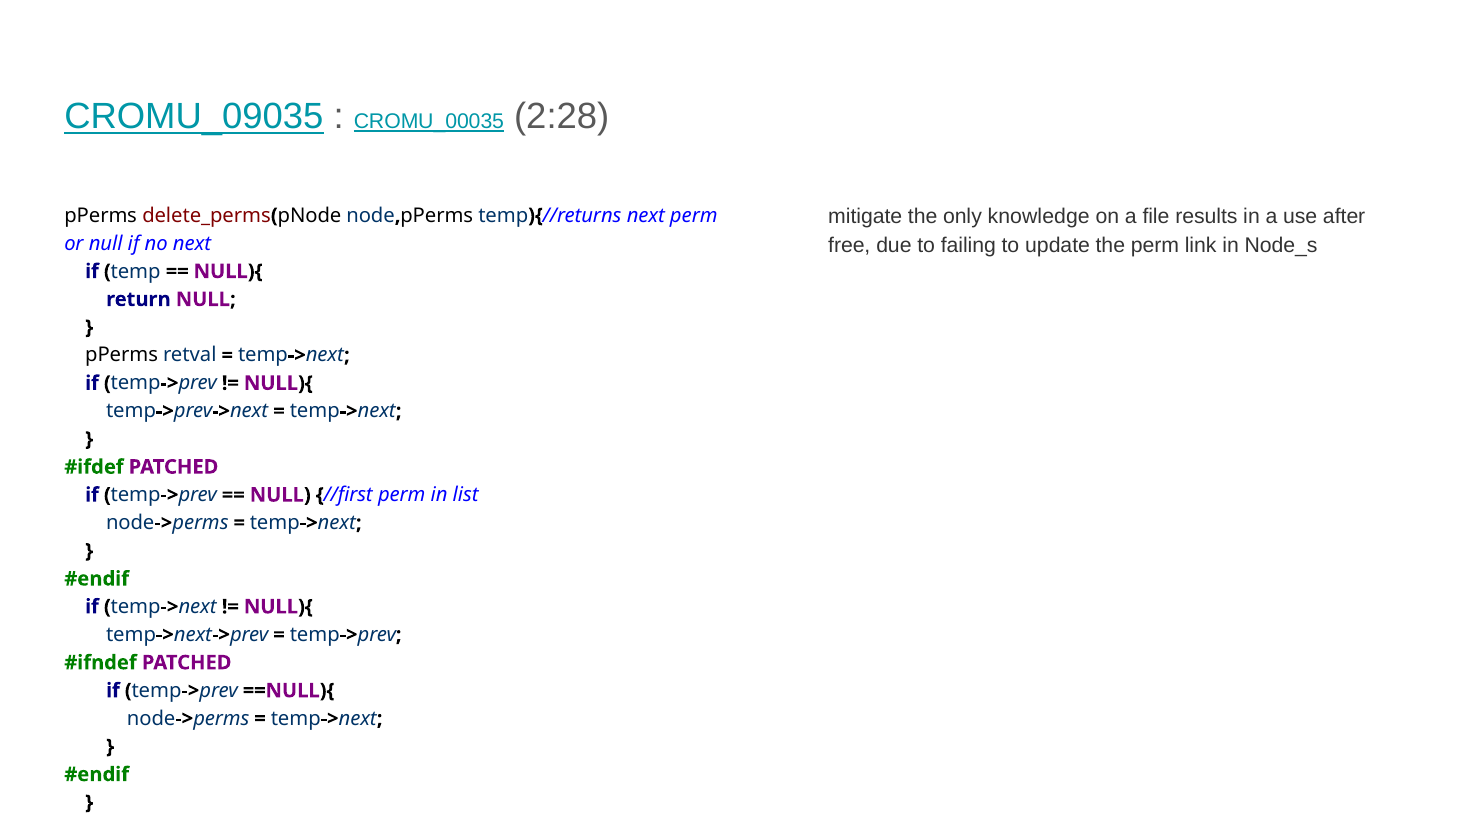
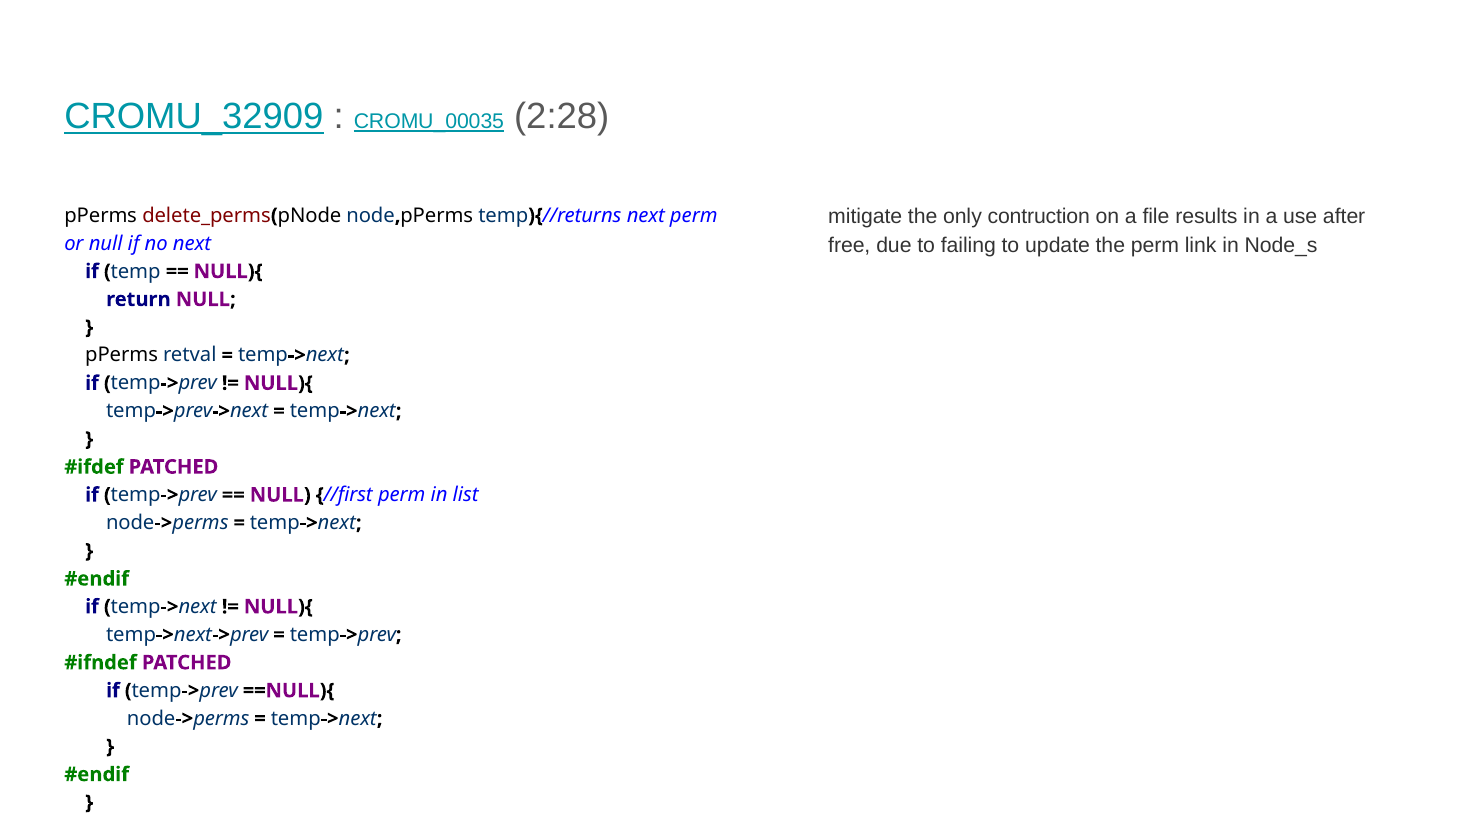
CROMU_09035: CROMU_09035 -> CROMU_32909 (194, 116)
knowledge: knowledge -> contruction (1039, 216)
